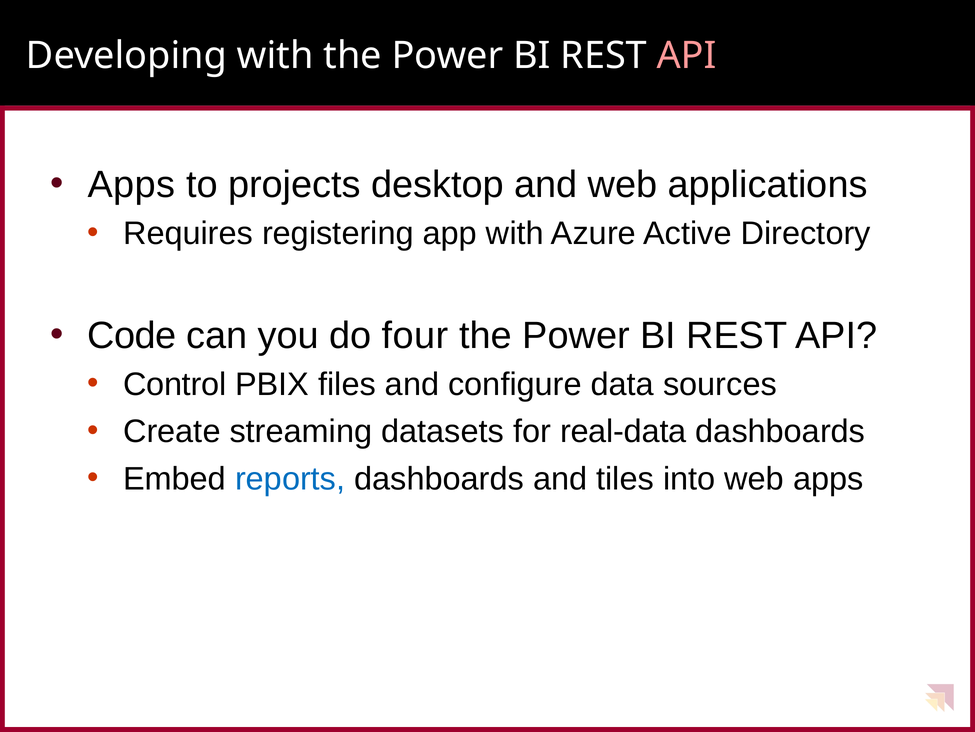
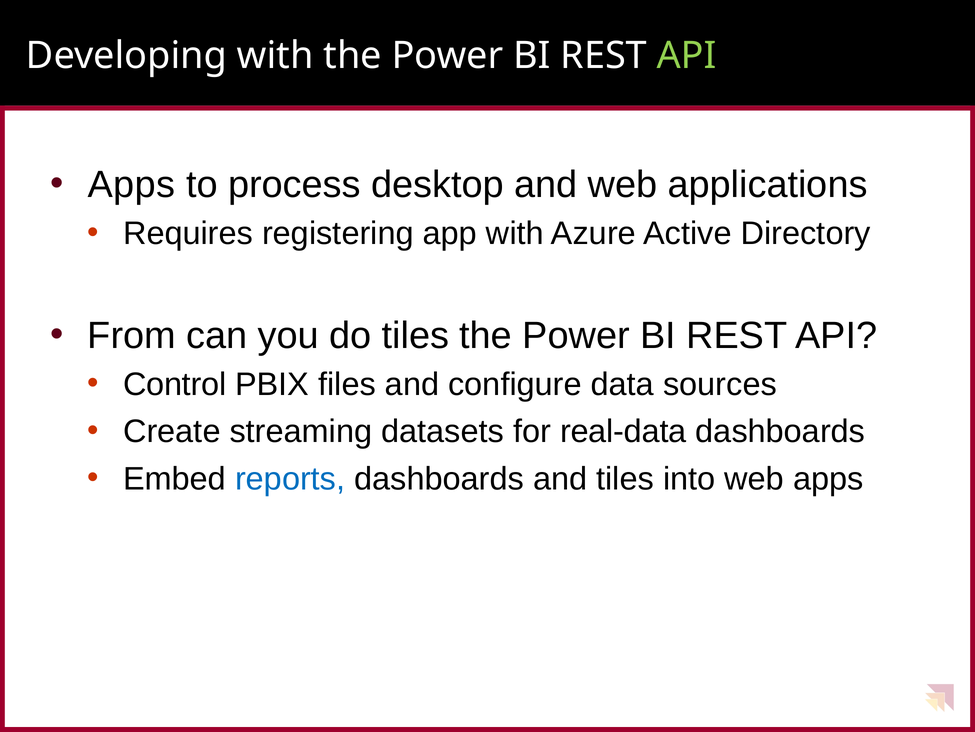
API colour: pink -> light green (687, 55)
projects: projects -> process (295, 185)
Code: Code -> From (132, 335)
do four: four -> tiles (415, 335)
